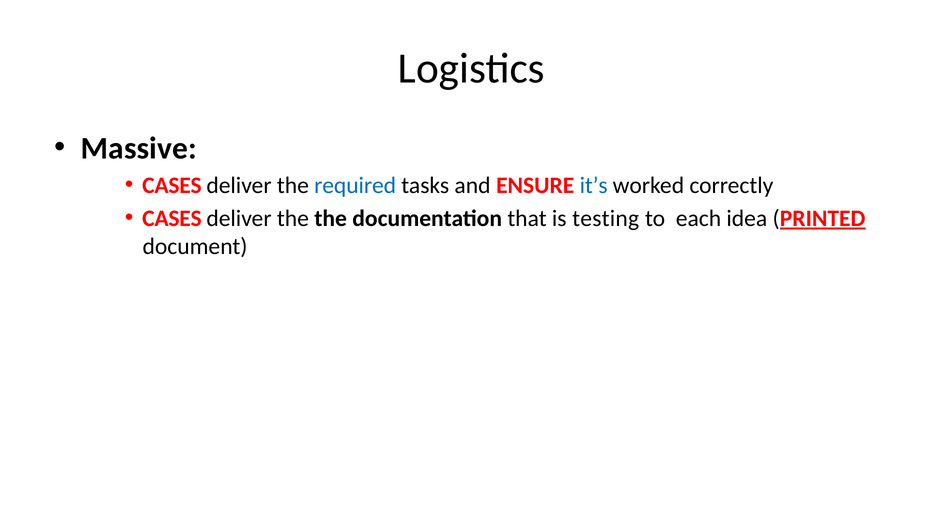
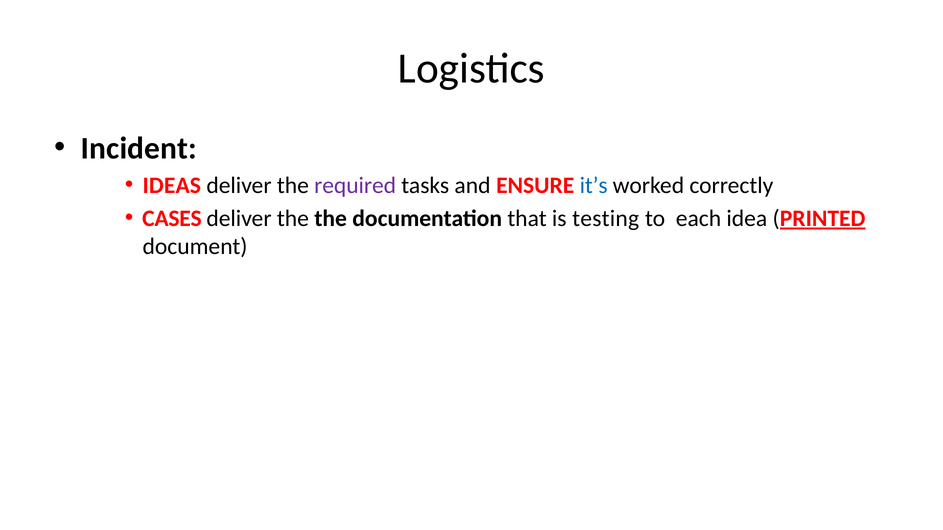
Massive: Massive -> Incident (139, 148)
CASES: CASES -> IDEAS (172, 186)
required colour: blue -> purple (355, 186)
